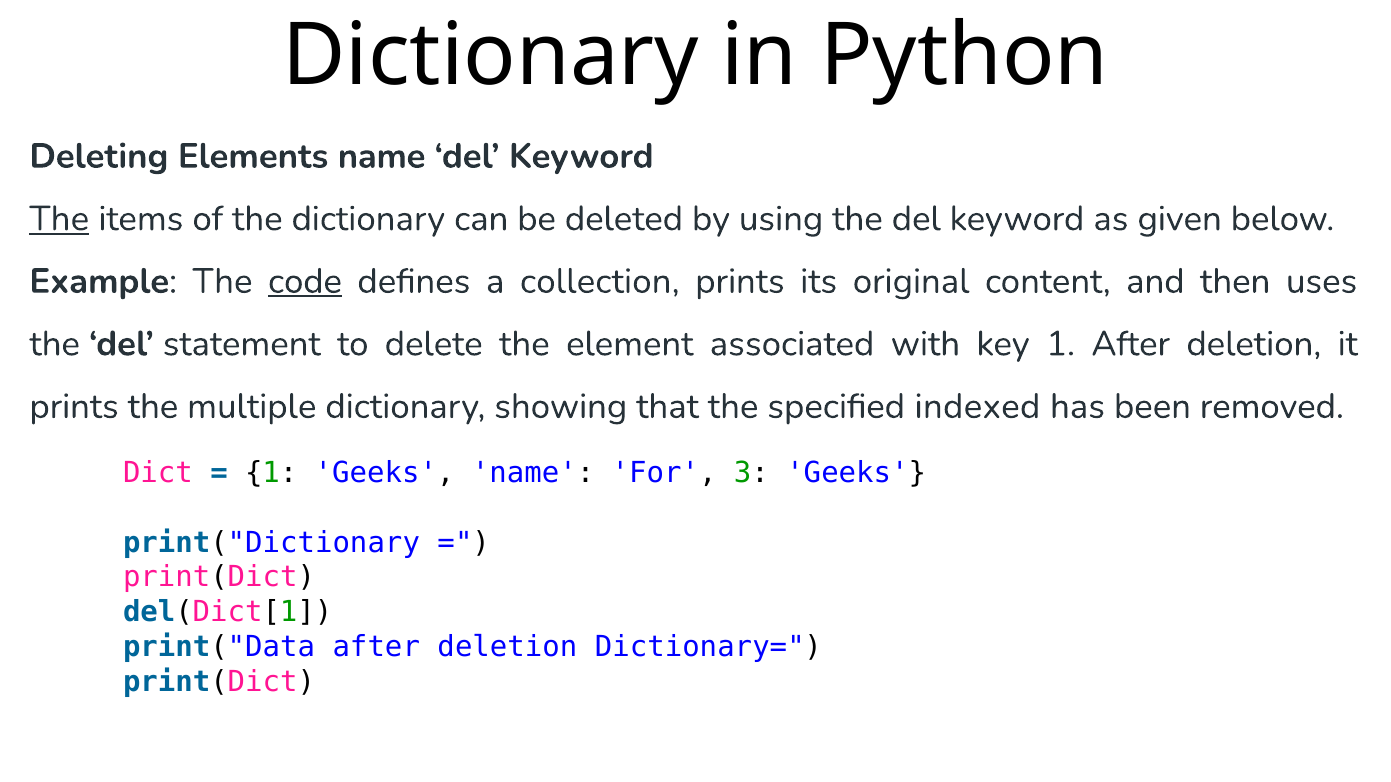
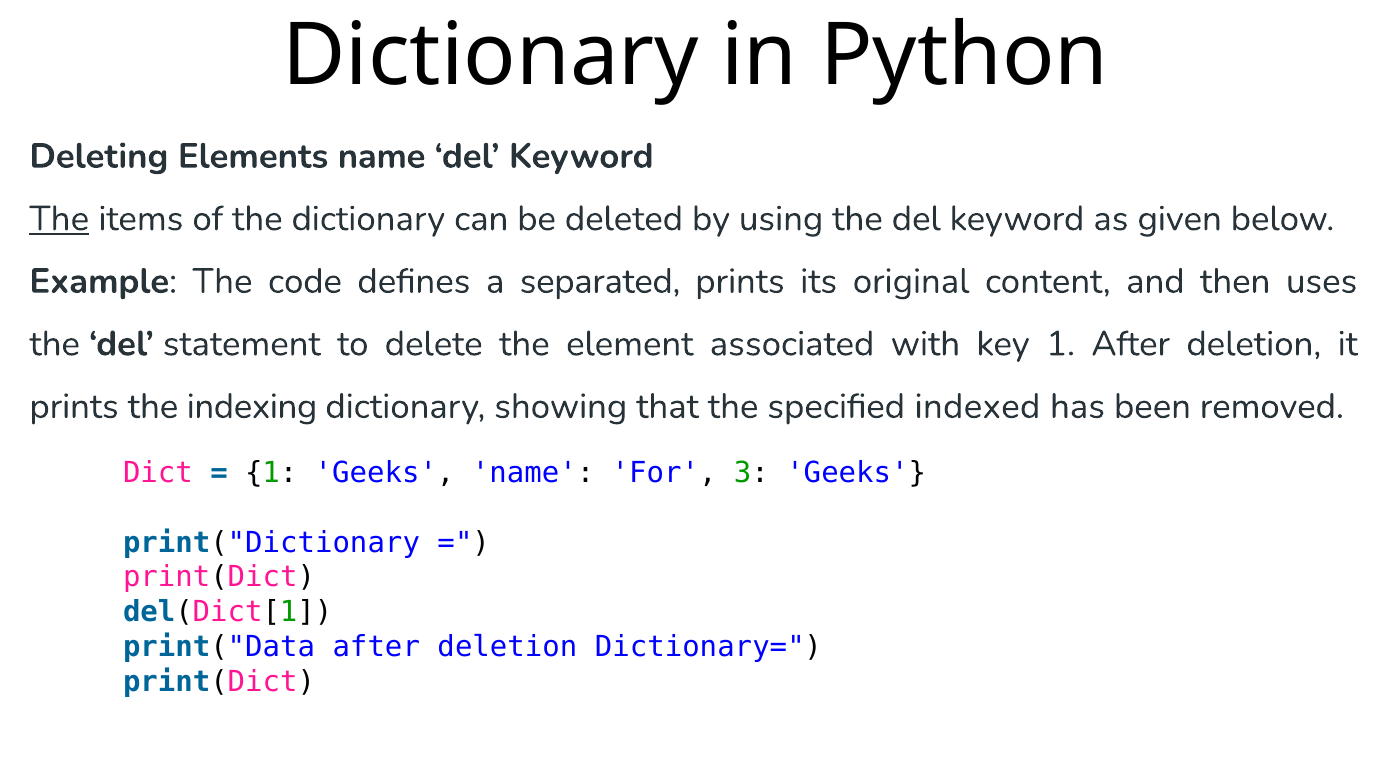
code underline: present -> none (305, 281)
collection: collection -> separated (600, 281)
multiple: multiple -> indexing (252, 407)
